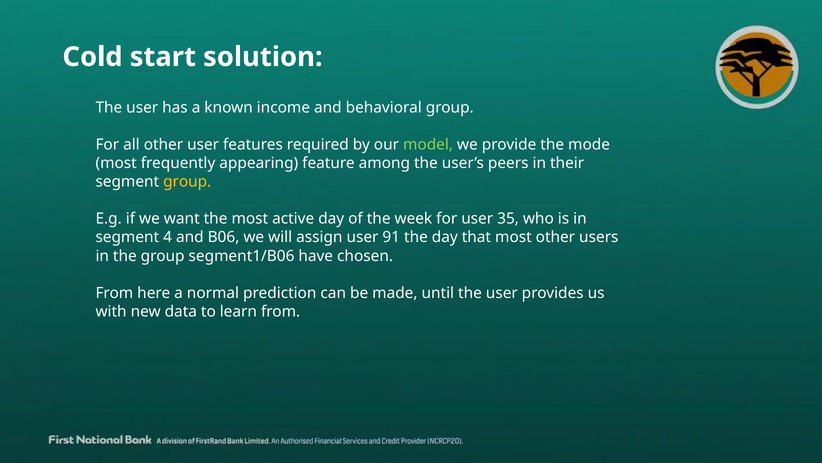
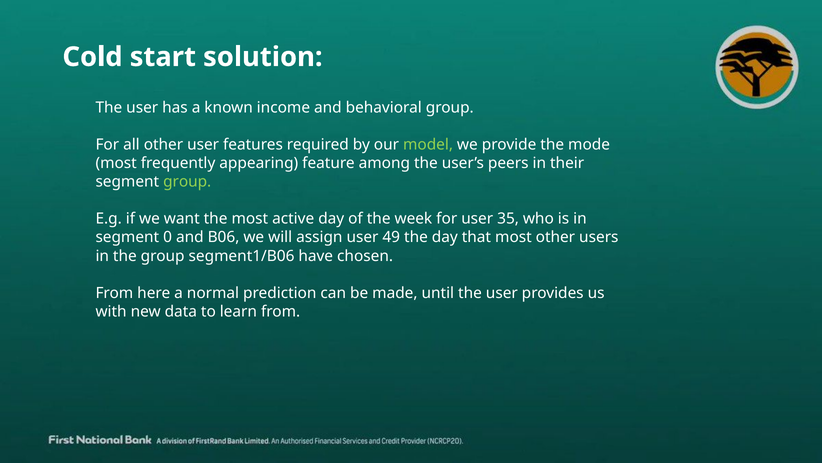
group colour: yellow -> light green (187, 182)
4: 4 -> 0 (168, 237)
91: 91 -> 49 (391, 237)
